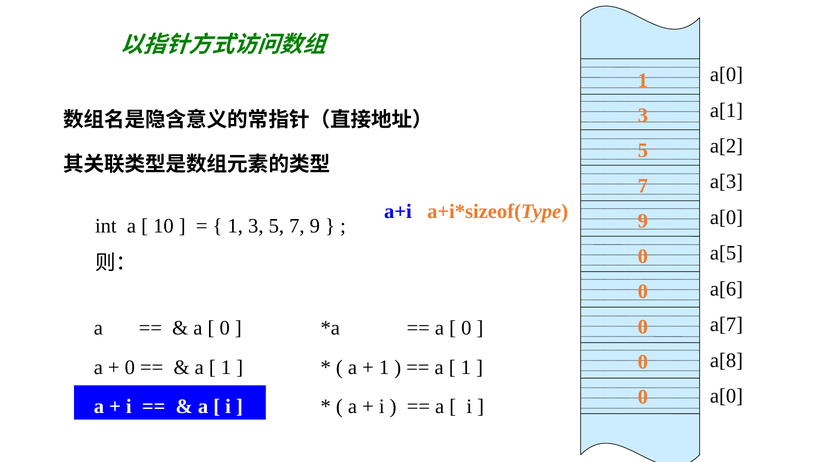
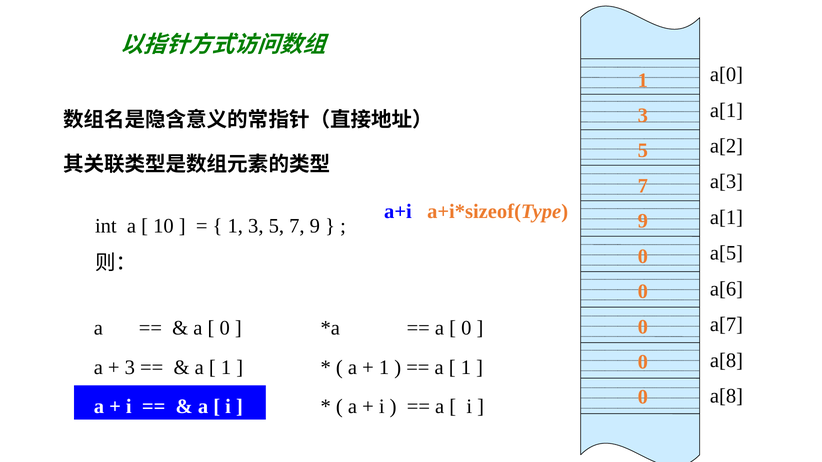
a[0: a[0 -> a[1 (727, 218)
0: 0 -> 3 (130, 368)
a[0: a[0 -> a[8 (727, 396)
